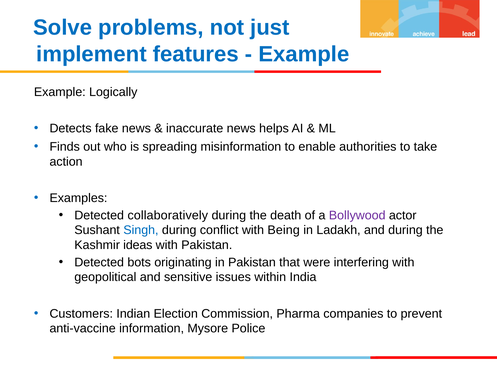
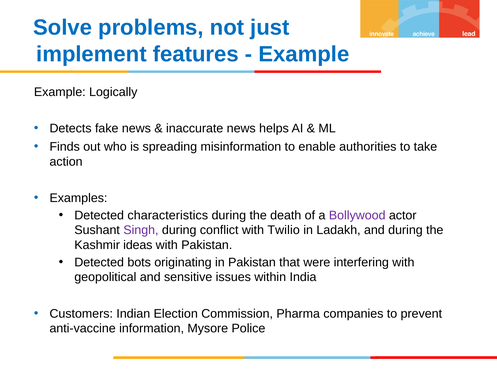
collaboratively: collaboratively -> characteristics (168, 215)
Singh colour: blue -> purple (141, 230)
Being: Being -> Twilio (284, 230)
